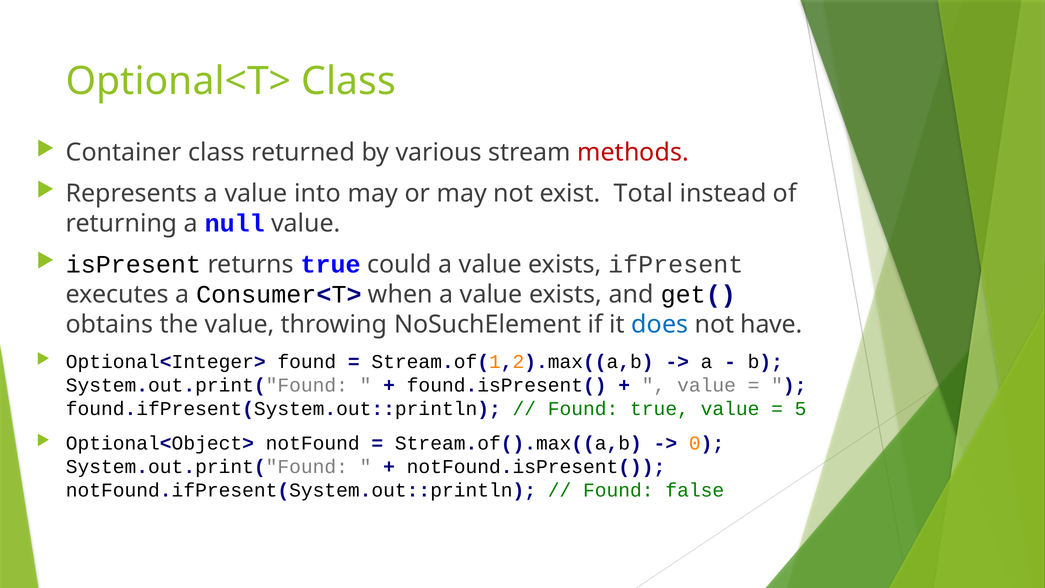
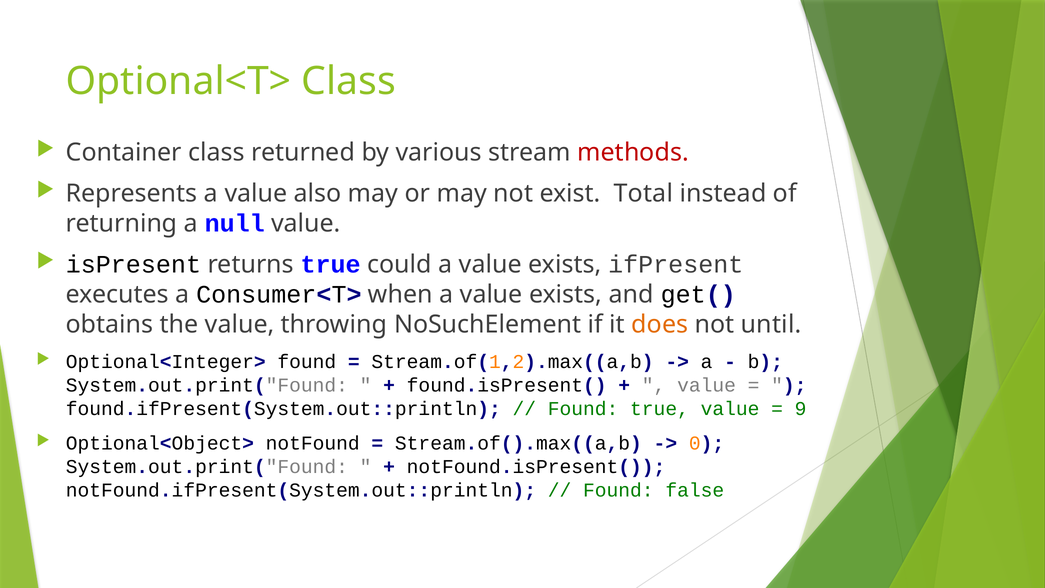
into: into -> also (318, 193)
does colour: blue -> orange (660, 324)
have: have -> until (771, 324)
5: 5 -> 9 (801, 409)
